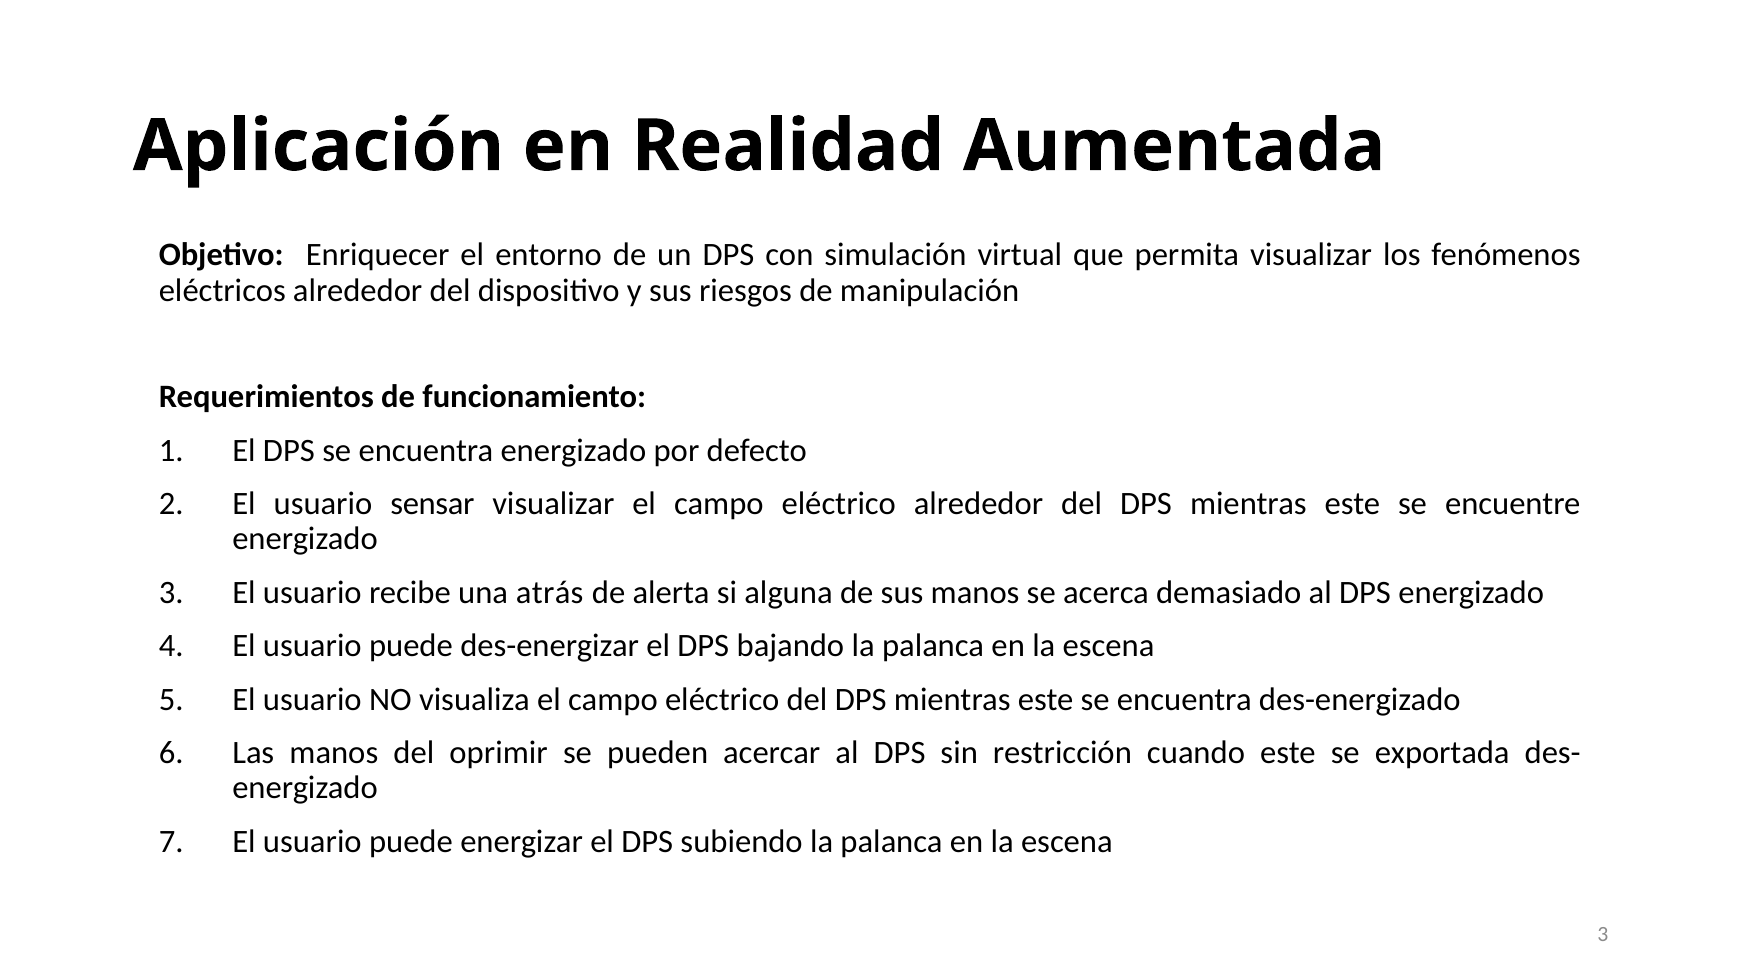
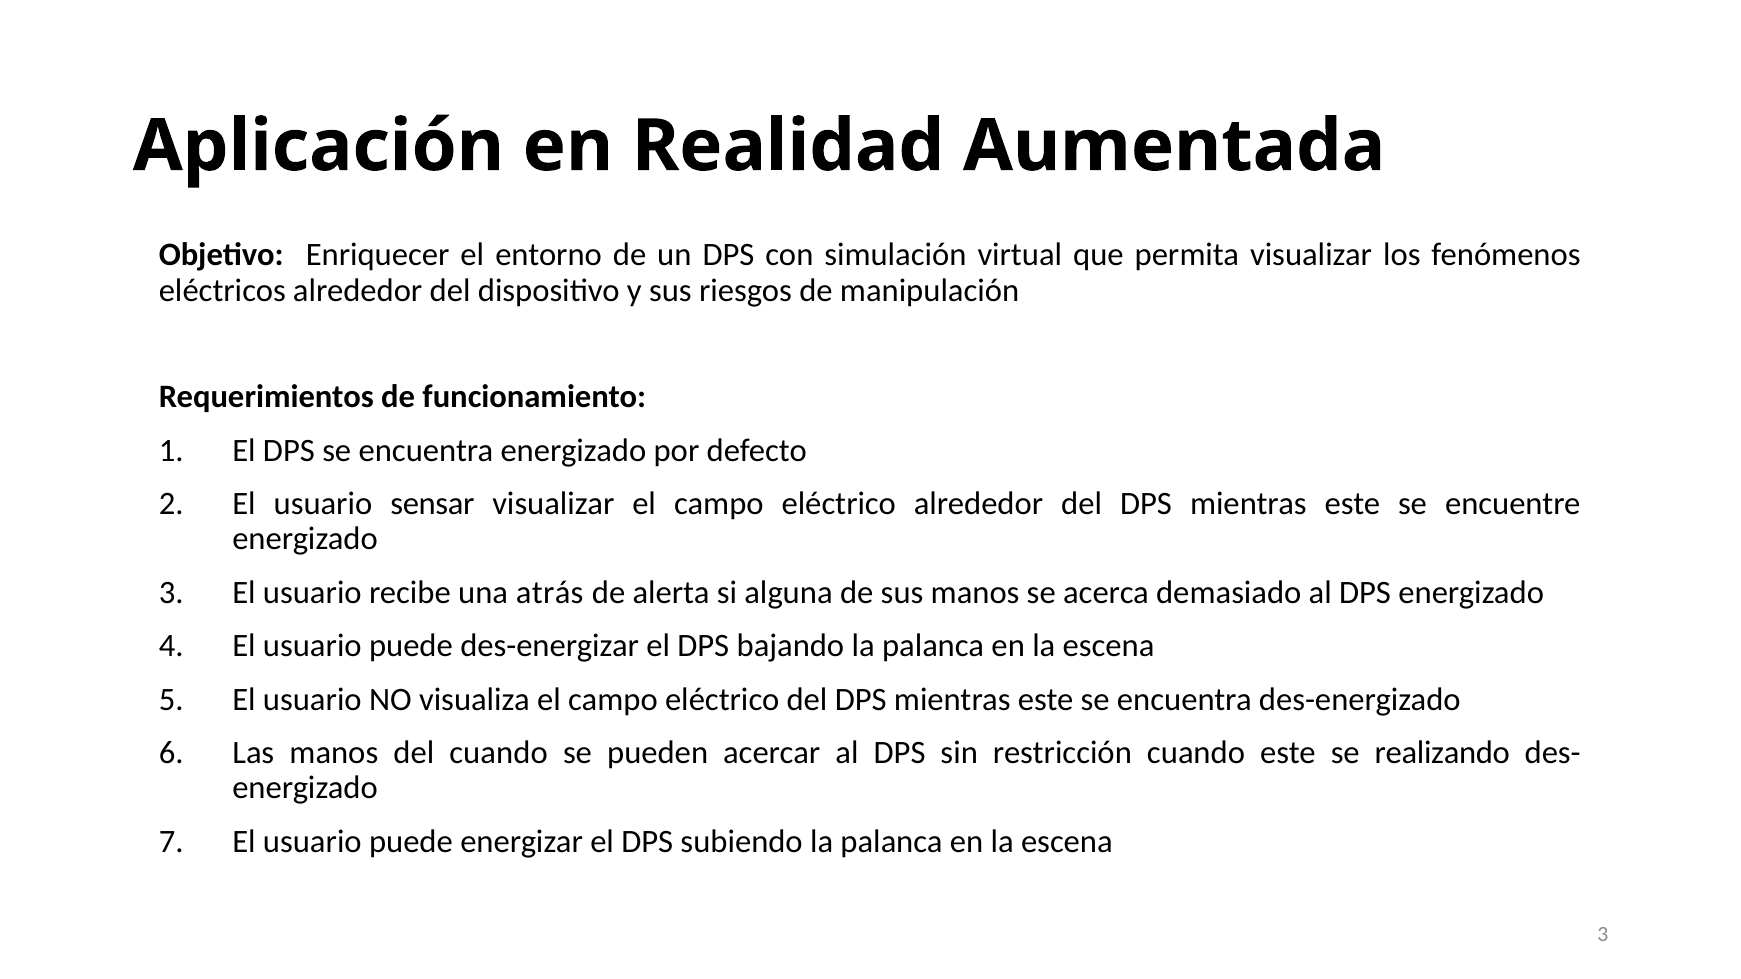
del oprimir: oprimir -> cuando (499, 753)
exportada: exportada -> realizando (1442, 753)
